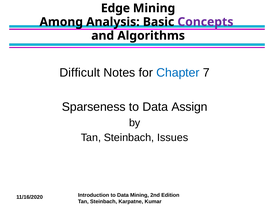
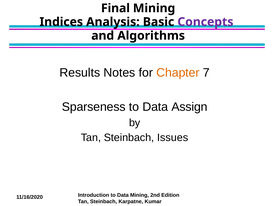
Edge: Edge -> Final (115, 8)
Among: Among -> Indices (61, 22)
Difficult: Difficult -> Results (80, 73)
Chapter colour: blue -> orange (178, 73)
